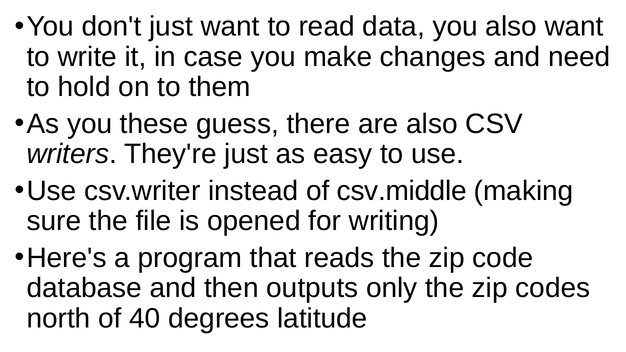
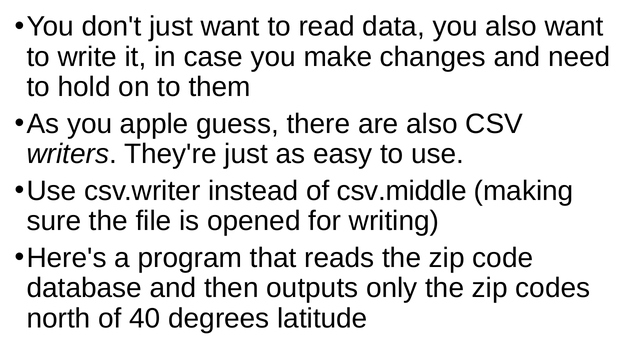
these: these -> apple (154, 124)
